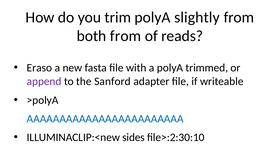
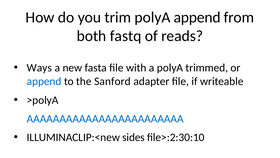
polyA slightly: slightly -> append (197, 17)
both from: from -> fastq (126, 36)
Eraso: Eraso -> Ways (39, 68)
append colour: purple -> blue (44, 81)
